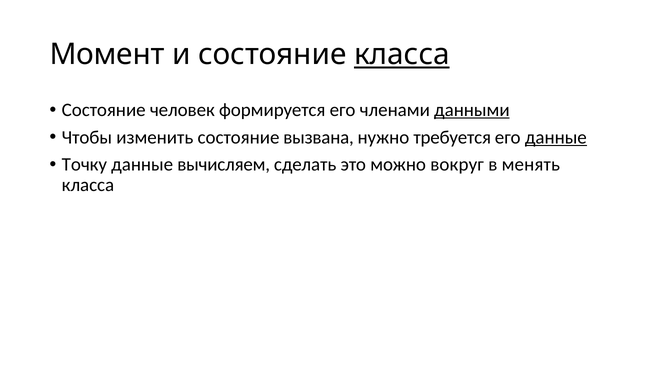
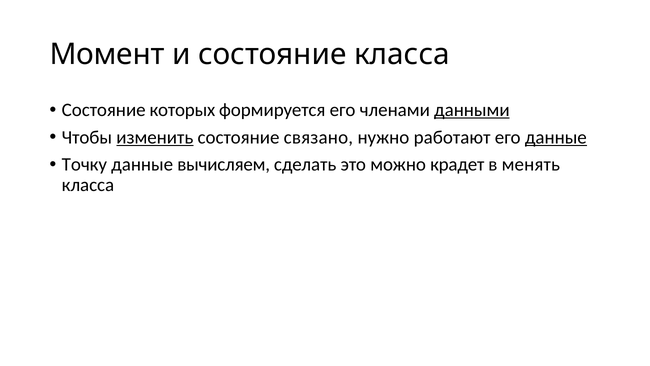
класса underline: present -> none (402, 55)
человек: человек -> которых (182, 110)
изменить underline: none -> present (155, 137)
вызвана: вызвана -> связано (318, 137)
требуется: требуется -> работают (452, 137)
вокруг: вокруг -> крадет (457, 164)
